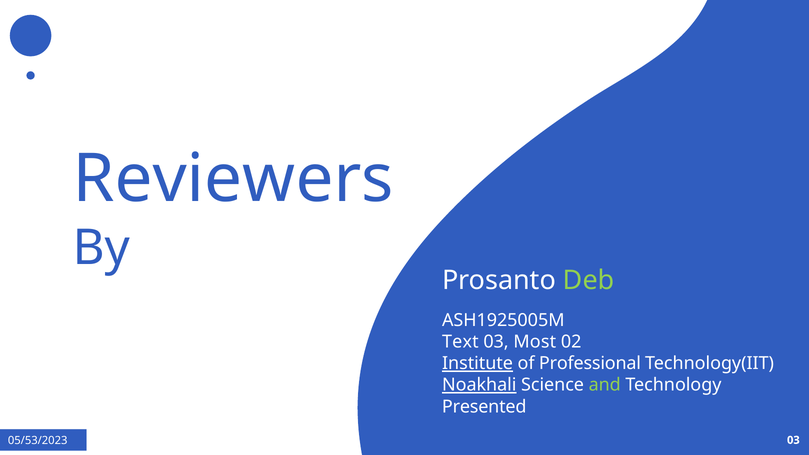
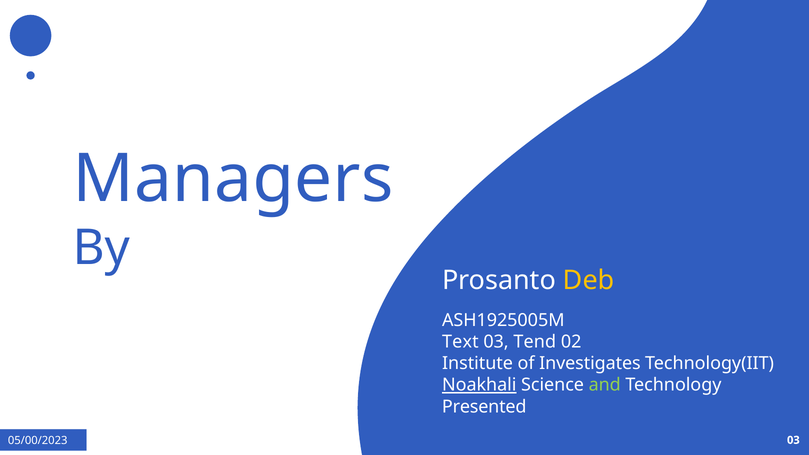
Reviewers: Reviewers -> Managers (233, 179)
Deb colour: light green -> yellow (589, 280)
Most: Most -> Tend (535, 342)
Institute underline: present -> none (478, 364)
Professional: Professional -> Investigates (590, 364)
05/53/2023: 05/53/2023 -> 05/00/2023 (38, 441)
